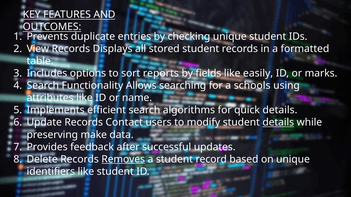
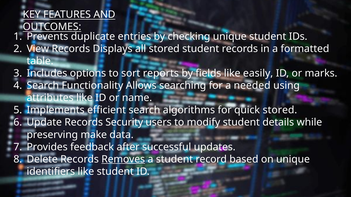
schools: schools -> needed (252, 86)
quick details: details -> stored (280, 110)
Contact: Contact -> Security (124, 123)
details underline: present -> none (278, 123)
